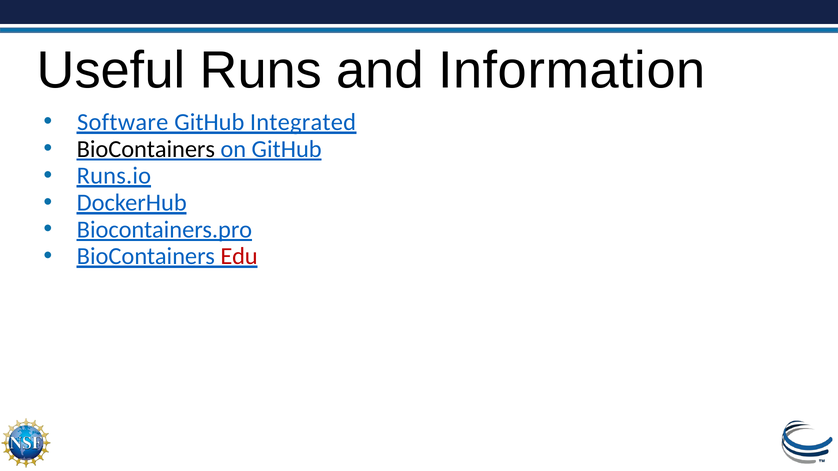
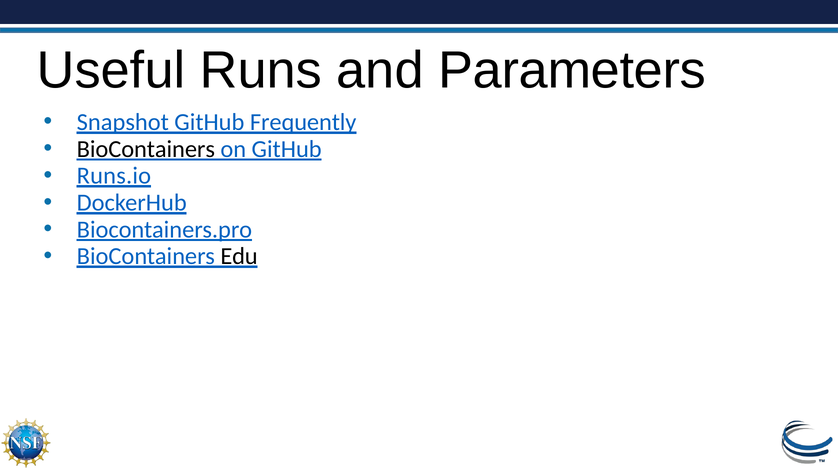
Information: Information -> Parameters (572, 71)
Software: Software -> Snapshot (123, 122)
Integrated: Integrated -> Frequently (303, 122)
Edu colour: red -> black (239, 257)
